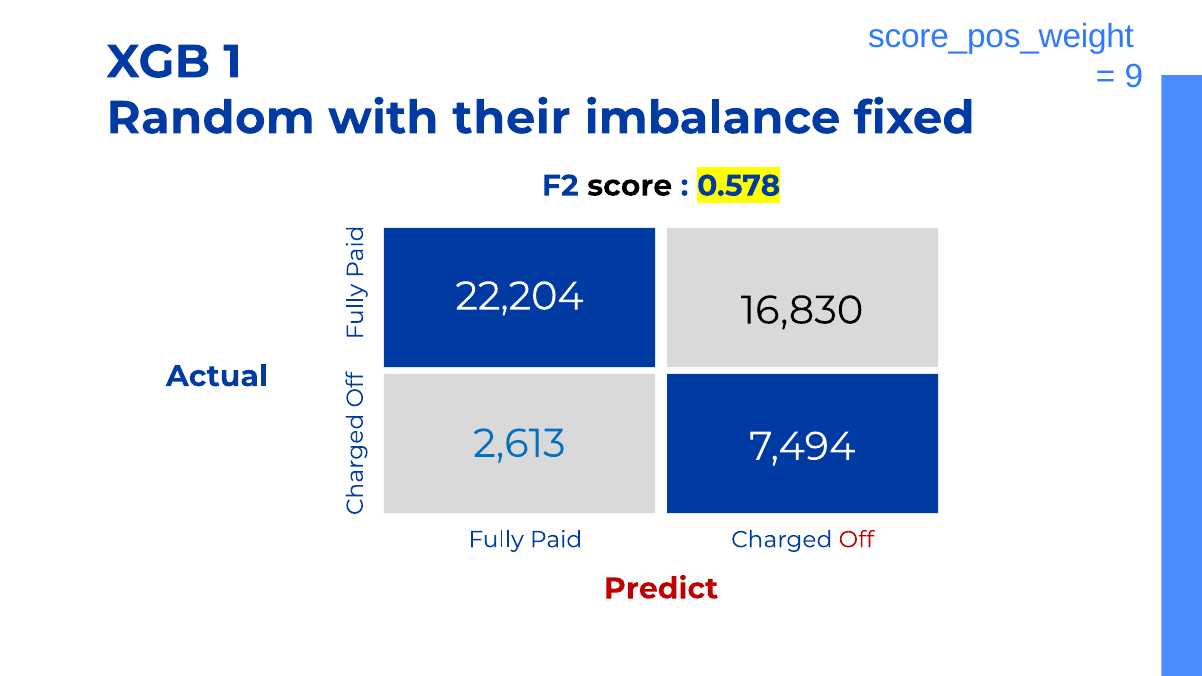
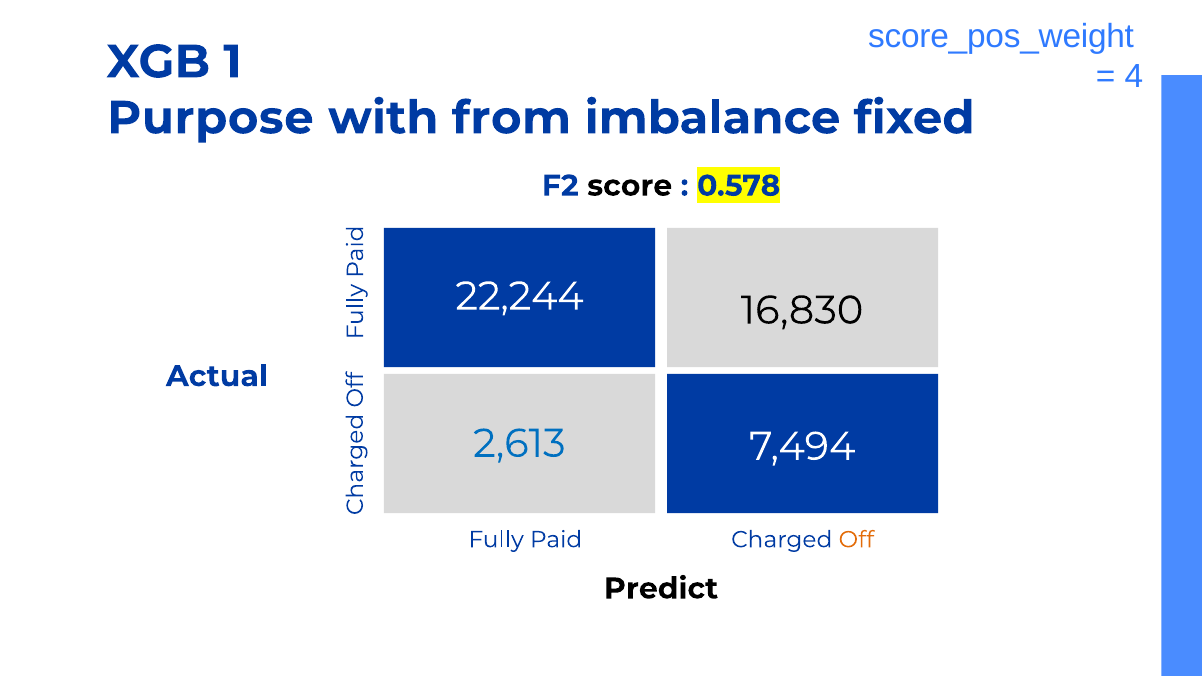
9: 9 -> 4 (1134, 76)
Random: Random -> Purpose (210, 118)
their: their -> from (511, 118)
22,204: 22,204 -> 22,244 (520, 296)
Off colour: red -> orange (856, 540)
Predict colour: red -> black (661, 589)
